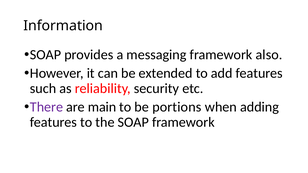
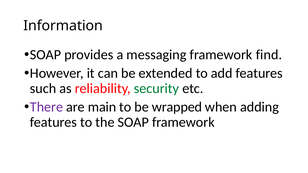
also: also -> find (269, 55)
security colour: black -> green (156, 89)
portions: portions -> wrapped (177, 107)
